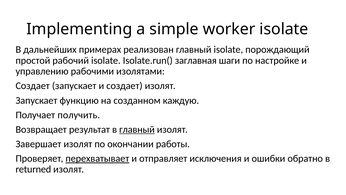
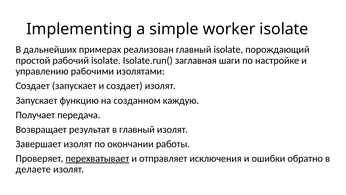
получить: получить -> передача (79, 115)
главный underline: present -> none (137, 129)
returned: returned -> делаете (33, 169)
